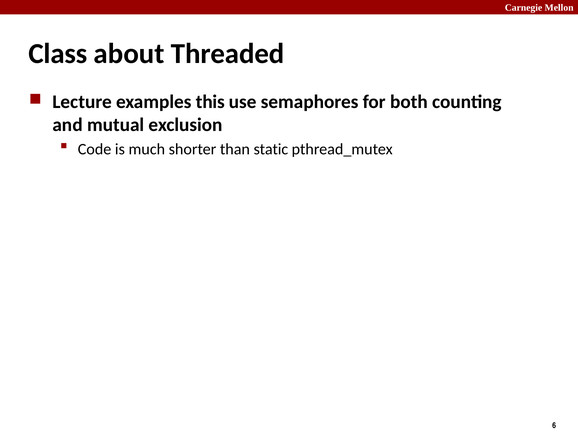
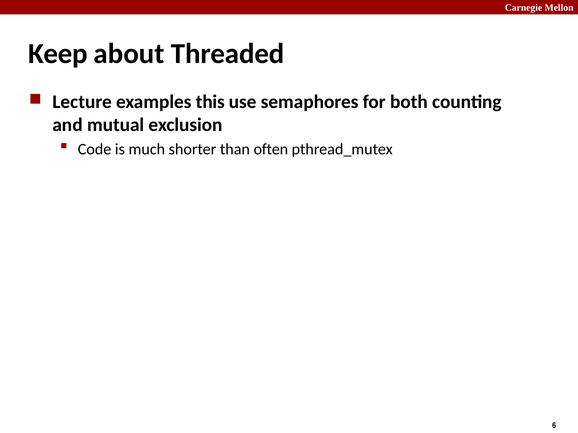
Class: Class -> Keep (58, 54)
static: static -> often (271, 149)
